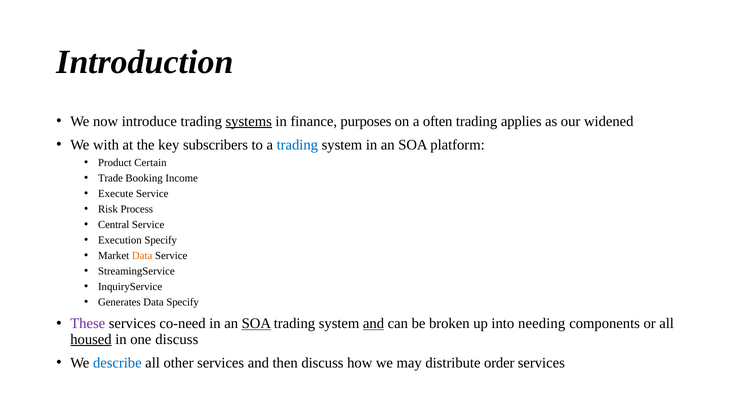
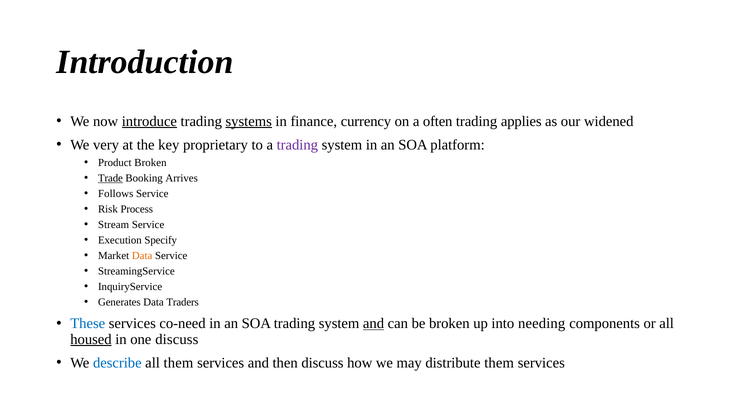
introduce underline: none -> present (149, 121)
purposes: purposes -> currency (366, 121)
with: with -> very (106, 145)
subscribers: subscribers -> proprietary (215, 145)
trading colour: blue -> purple (297, 145)
Product Certain: Certain -> Broken (150, 163)
Trade underline: none -> present (110, 178)
Income: Income -> Arrives (182, 178)
Execute: Execute -> Follows (116, 194)
Central: Central -> Stream (114, 225)
Data Specify: Specify -> Traders (183, 302)
These colour: purple -> blue (88, 324)
SOA underline: present -> none (256, 324)
all other: other -> them (178, 363)
distribute order: order -> them (499, 363)
